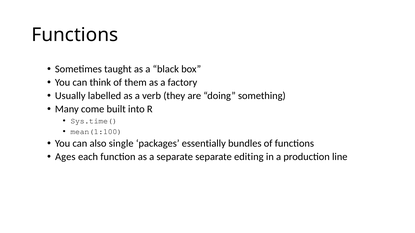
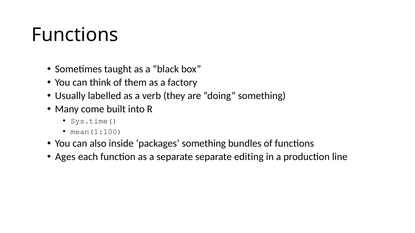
single: single -> inside (121, 144)
packages essentially: essentially -> something (204, 144)
